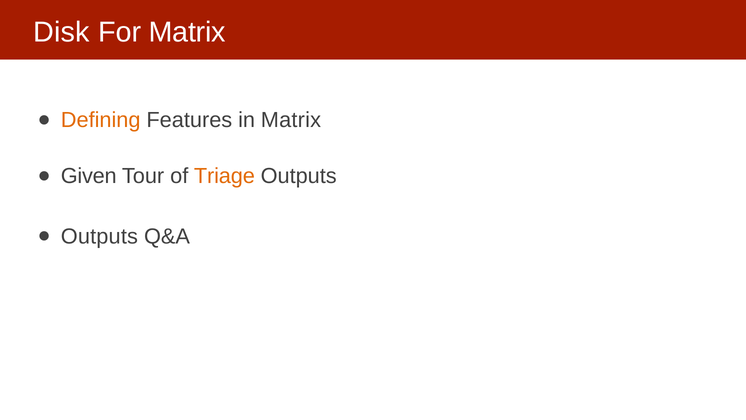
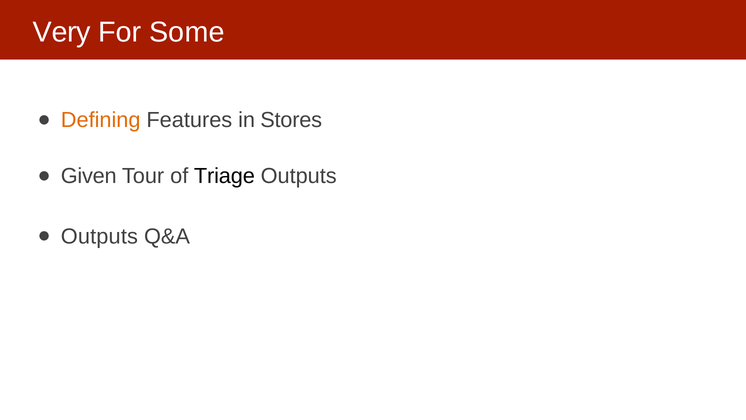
Disk: Disk -> Very (62, 32)
For Matrix: Matrix -> Some (187, 32)
in Matrix: Matrix -> Stores (291, 120)
Triage colour: orange -> black (224, 176)
